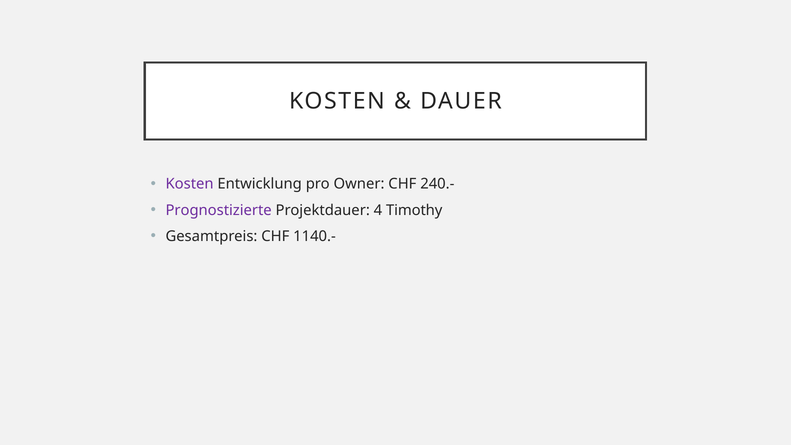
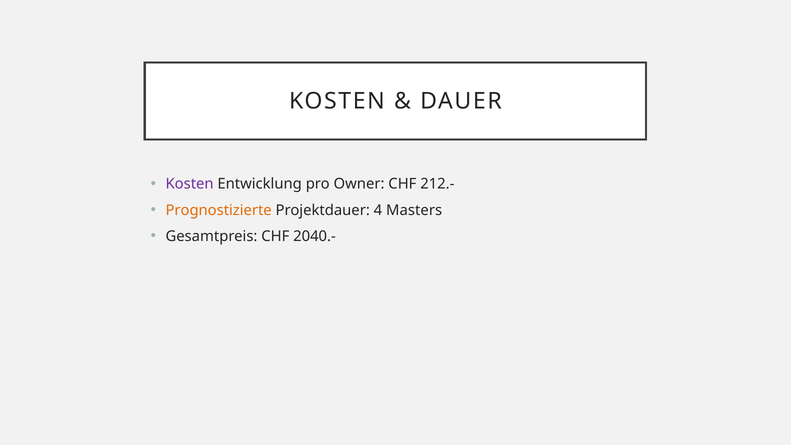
240.-: 240.- -> 212.- (437, 184)
Prognostizierte colour: purple -> orange (219, 210)
Timothy: Timothy -> Masters (414, 210)
1140.-: 1140.- -> 2040.- (315, 236)
